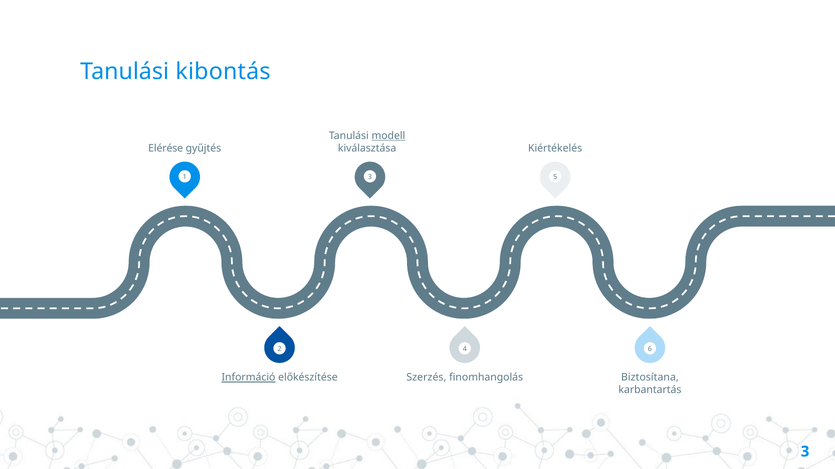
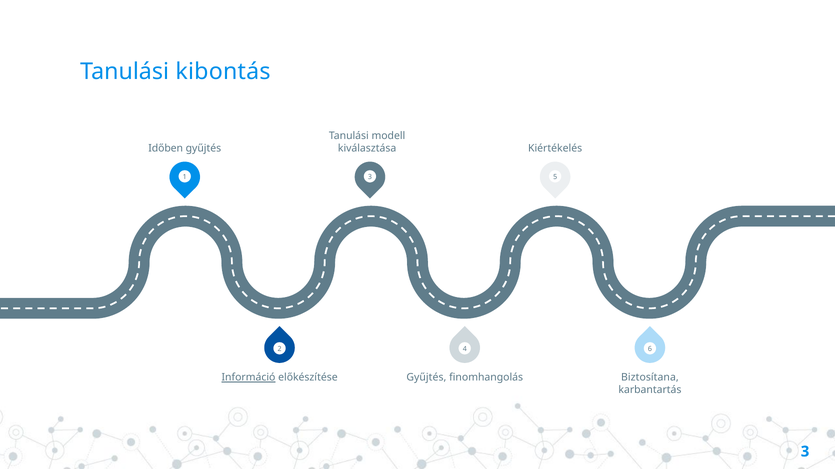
modell underline: present -> none (388, 136)
Elérése: Elérése -> Időben (166, 149)
előkészítése Szerzés: Szerzés -> Gyűjtés (426, 378)
